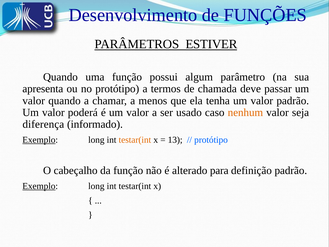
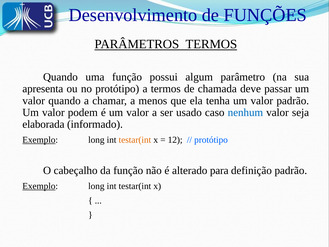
PARÂMETROS ESTIVER: ESTIVER -> TERMOS (211, 44)
poderá: poderá -> podem (83, 112)
nenhum colour: orange -> blue (245, 112)
diferença: diferença -> elaborada (43, 124)
13: 13 -> 12 (175, 140)
